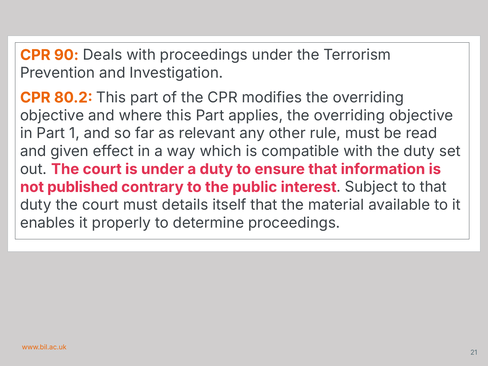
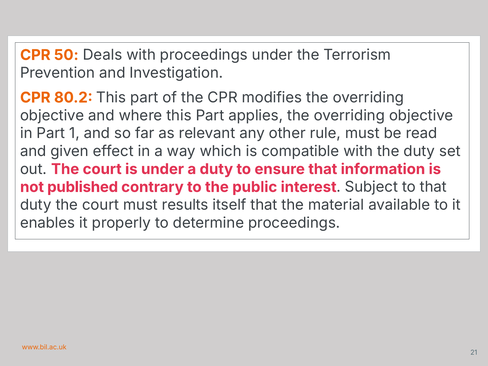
90: 90 -> 50 (66, 55)
details: details -> results (185, 205)
